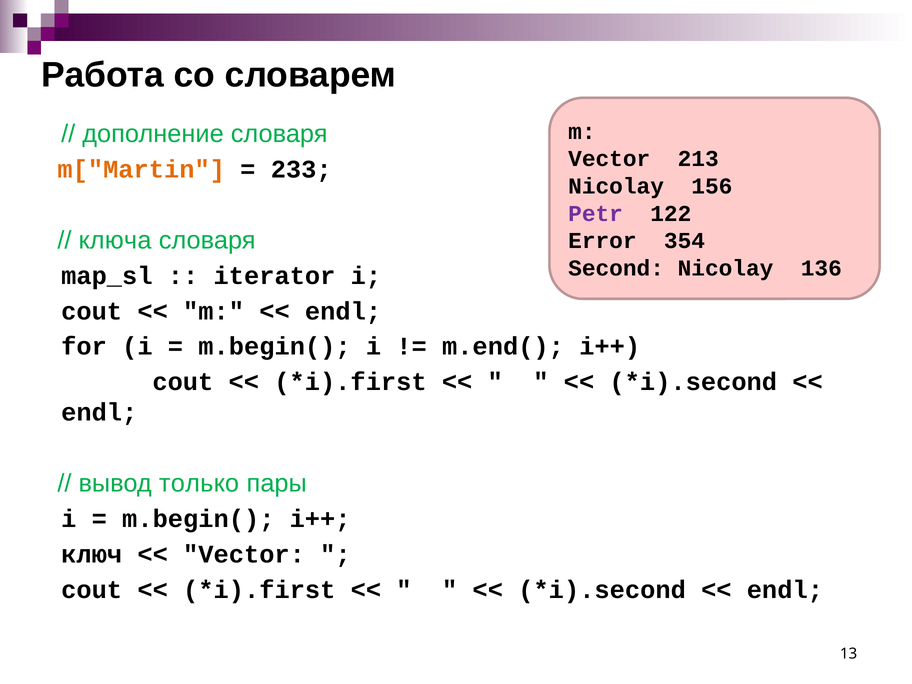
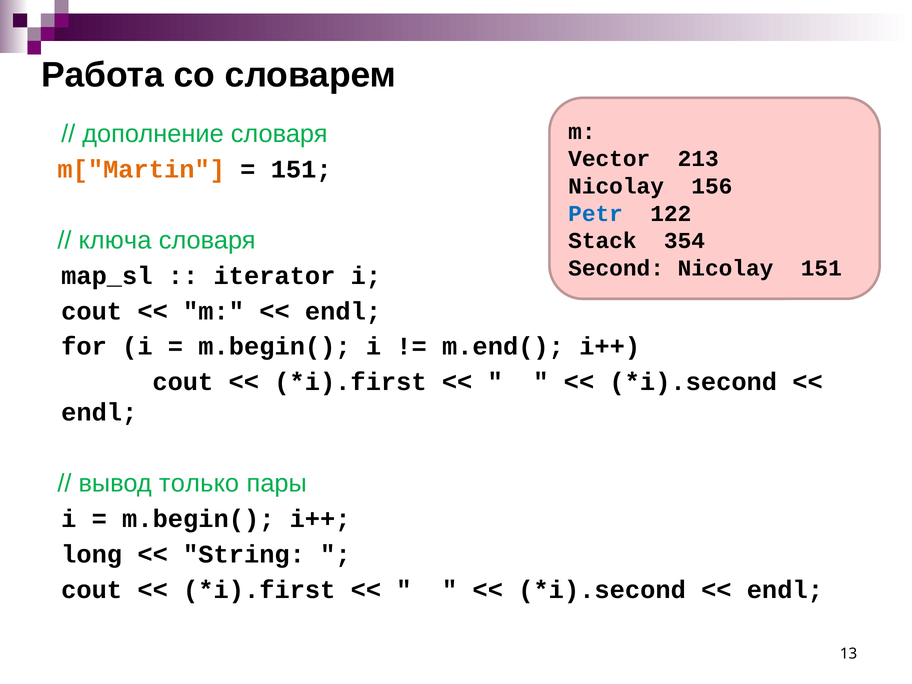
233: 233 -> 151 (301, 169)
Petr colour: purple -> blue (596, 214)
Error: Error -> Stack (602, 241)
Nicolay 136: 136 -> 151 (821, 268)
ключ: ключ -> long (92, 554)
Vector: Vector -> String (244, 554)
